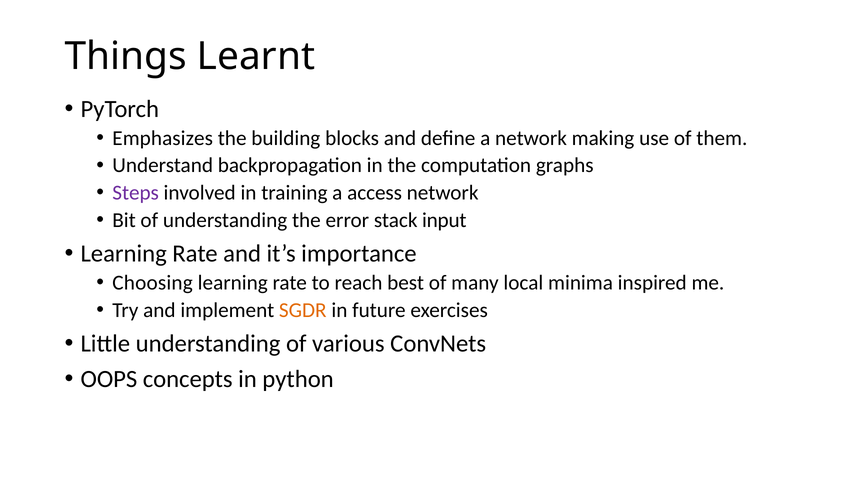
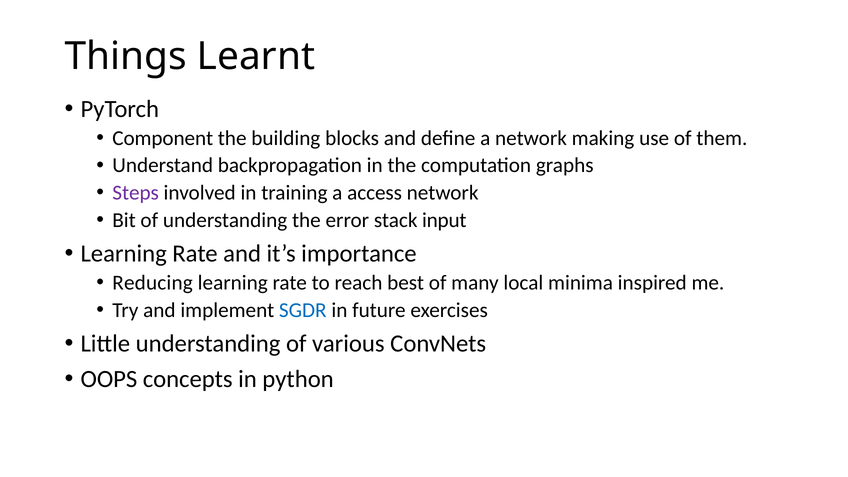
Emphasizes: Emphasizes -> Component (163, 138)
Choosing: Choosing -> Reducing (153, 283)
SGDR colour: orange -> blue (303, 310)
